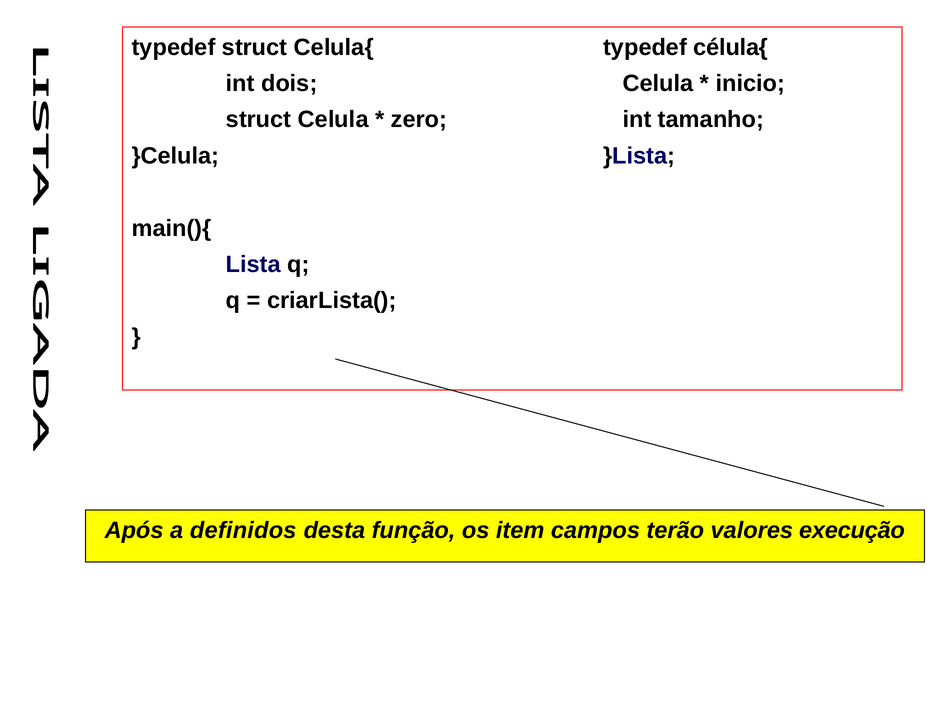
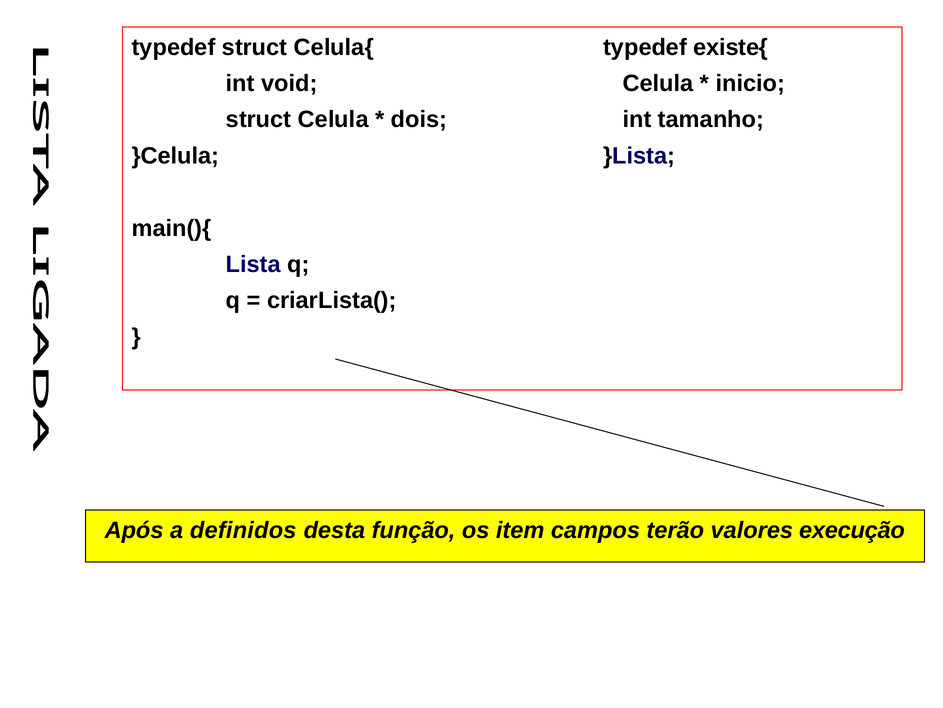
célula{: célula{ -> existe{ (731, 47)
dois: dois -> void (289, 83)
zero: zero -> dois (419, 120)
